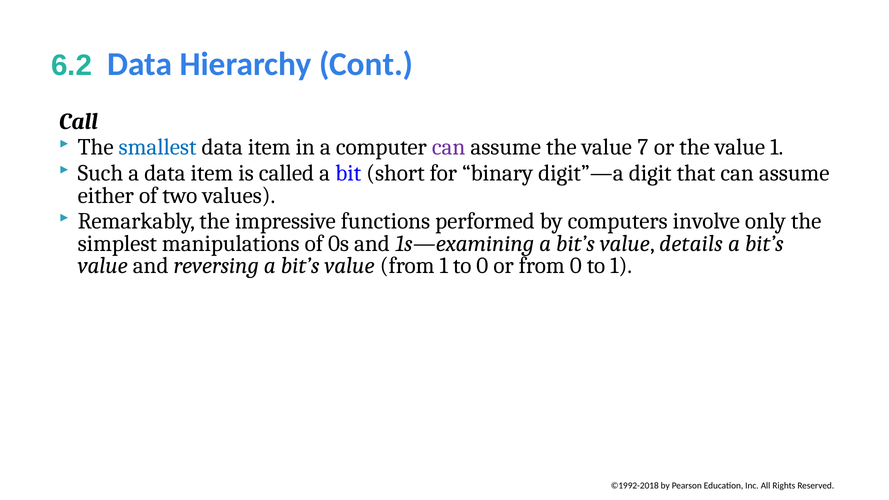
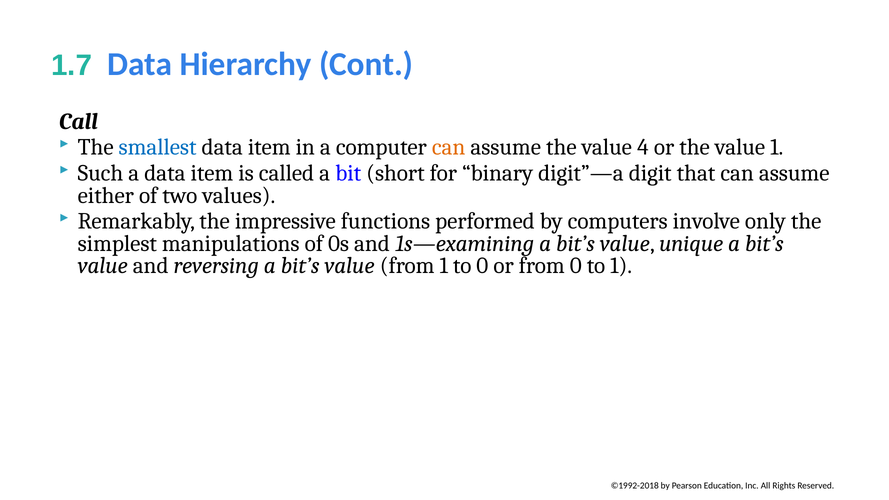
6.2: 6.2 -> 1.7 (72, 65)
can colour: purple -> orange (449, 147)
7: 7 -> 4 (643, 147)
details: details -> unique (691, 244)
